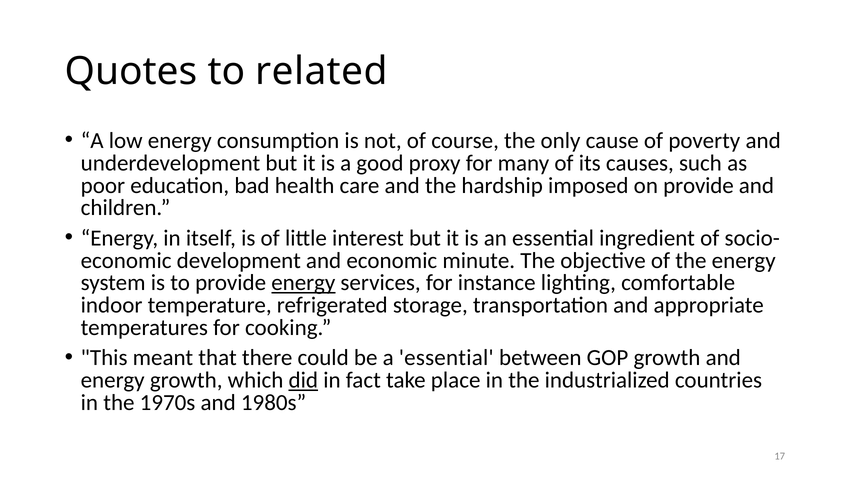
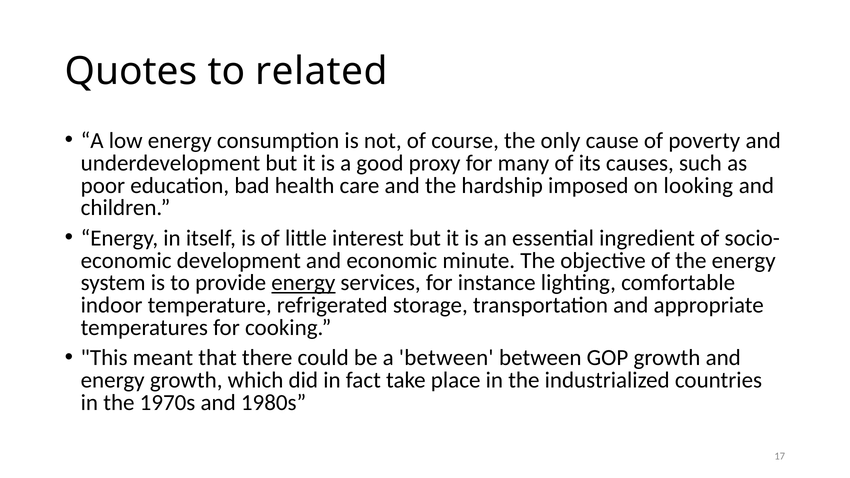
on provide: provide -> looking (698, 185)
a essential: essential -> between (446, 358)
did underline: present -> none (303, 380)
